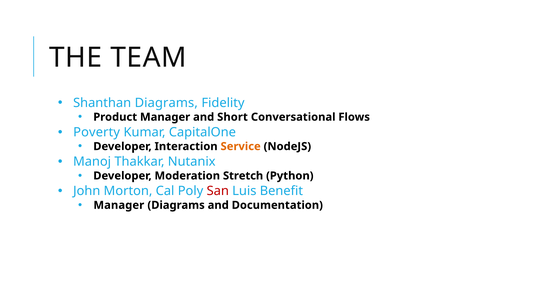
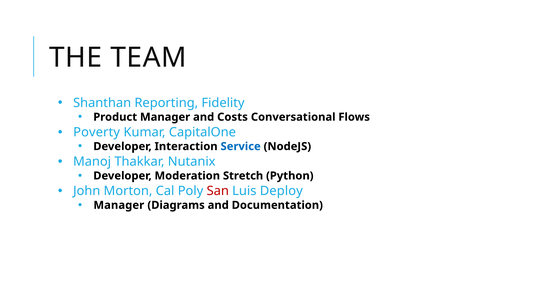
Shanthan Diagrams: Diagrams -> Reporting (166, 103)
Short: Short -> Costs (232, 117)
Service colour: orange -> blue (241, 147)
Benefit: Benefit -> Deploy (281, 191)
